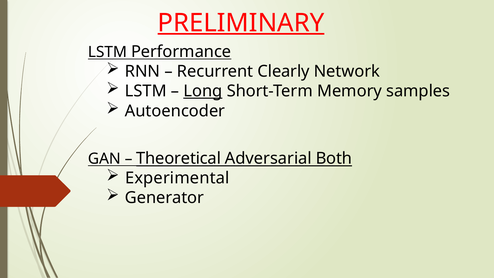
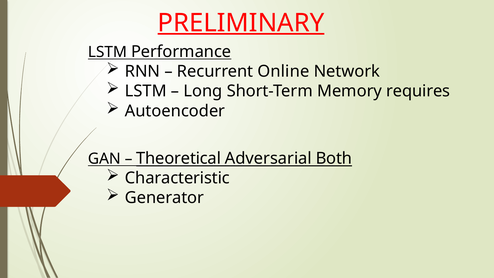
Clearly: Clearly -> Online (283, 71)
Long underline: present -> none (203, 91)
samples: samples -> requires (418, 91)
Experimental: Experimental -> Characteristic (177, 178)
